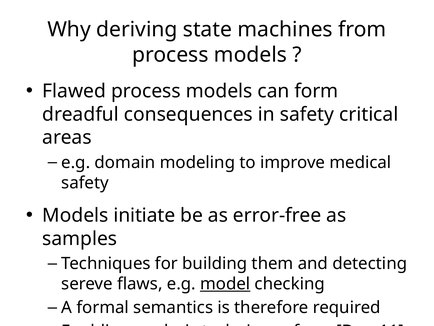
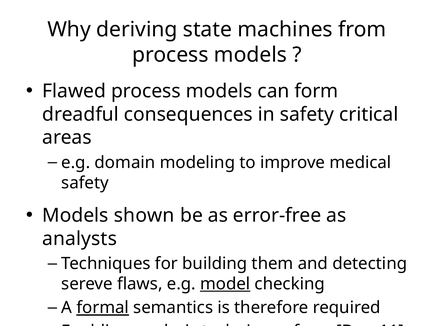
initiate: initiate -> shown (144, 215)
samples: samples -> analysts (80, 238)
formal underline: none -> present (103, 307)
